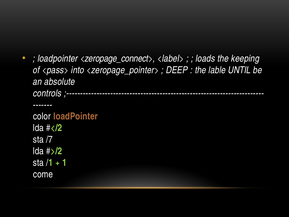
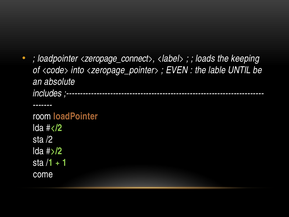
<pass>: <pass> -> <code> (55, 70)
DEEP: DEEP -> EVEN (177, 70)
controls: controls -> includes (47, 93)
color: color -> room (42, 116)
/7: /7 -> /2 (49, 139)
